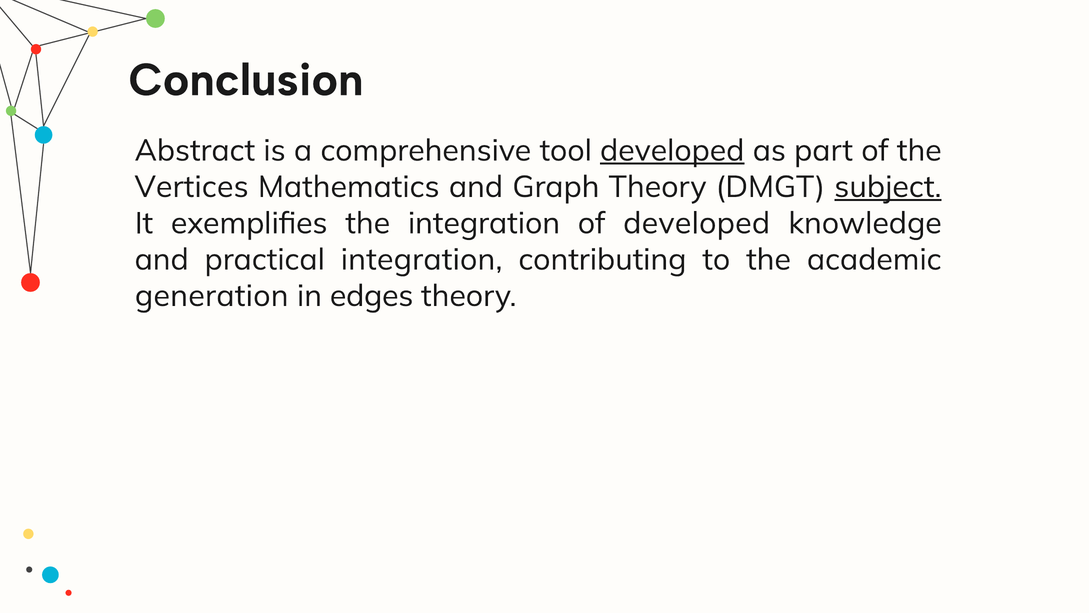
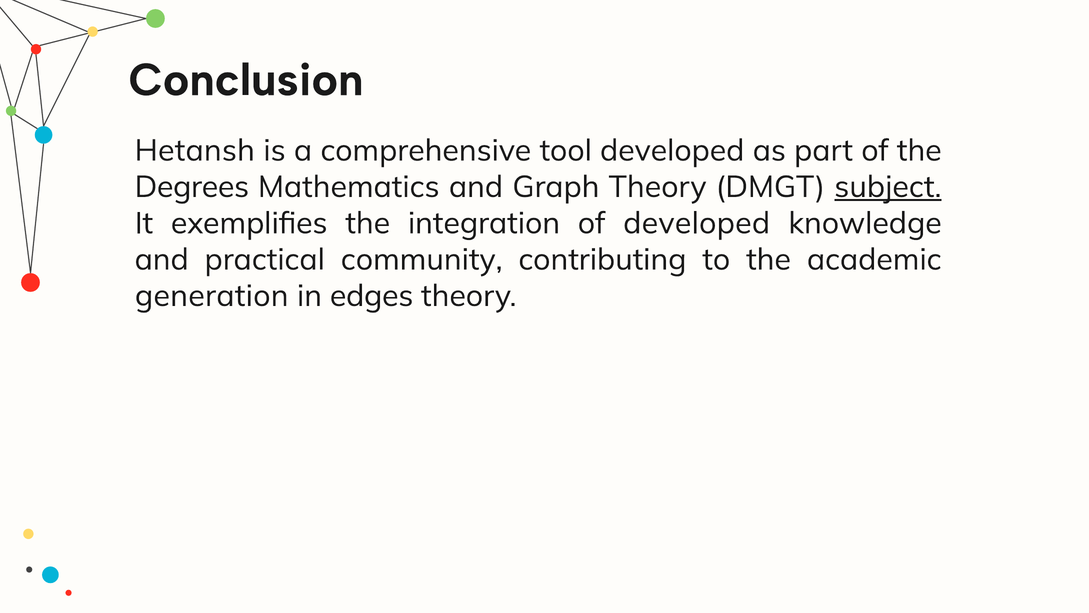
Abstract: Abstract -> Hetansh (195, 150)
developed underline: present -> none (672, 150)
Vertices: Vertices -> Degrees (192, 187)
practical integration: integration -> community (422, 259)
